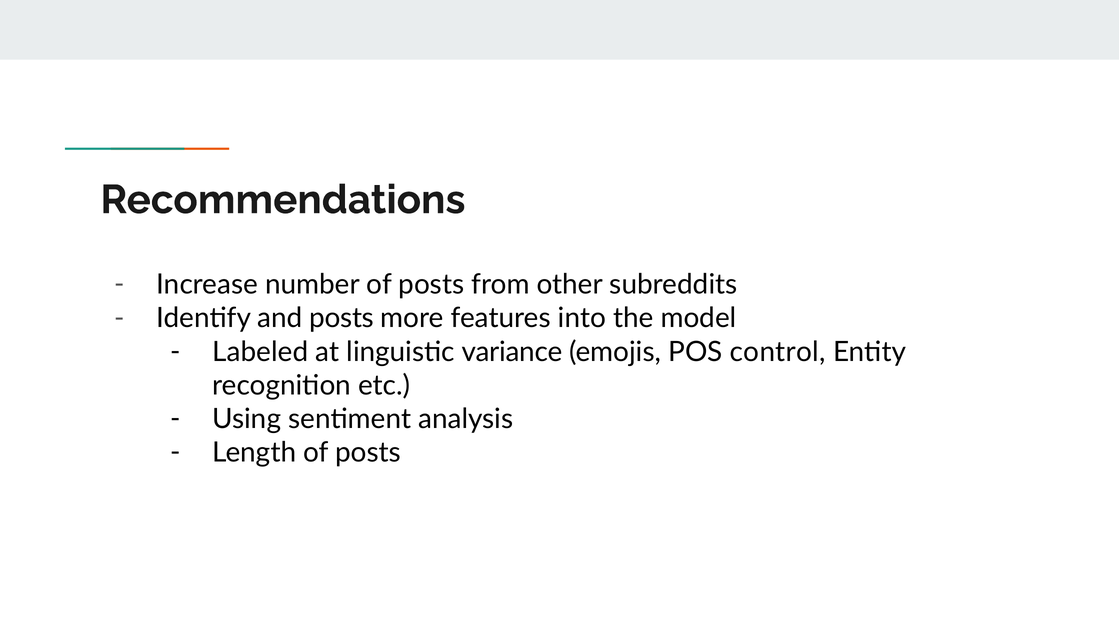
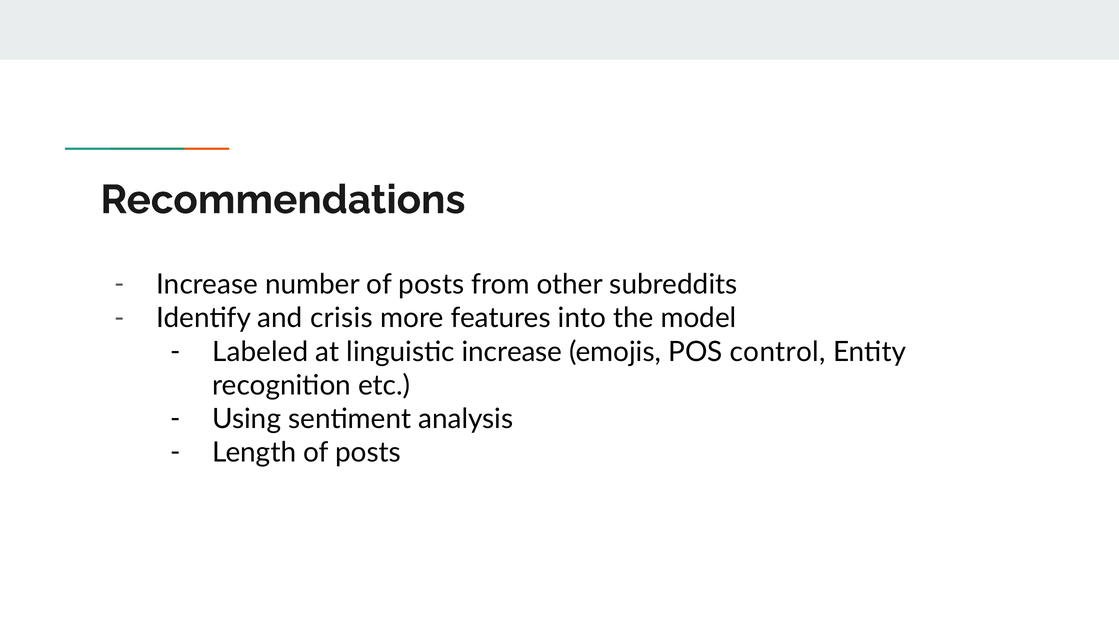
and posts: posts -> crisis (341, 318)
linguistic variance: variance -> increase (512, 351)
